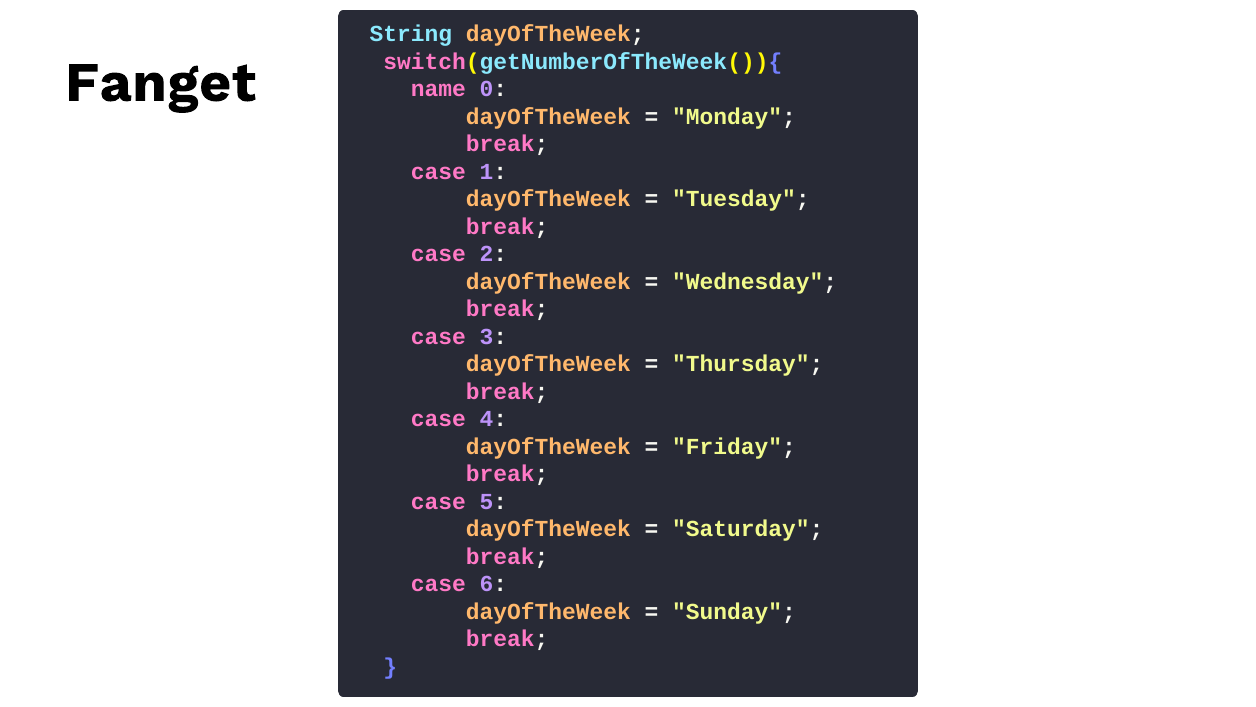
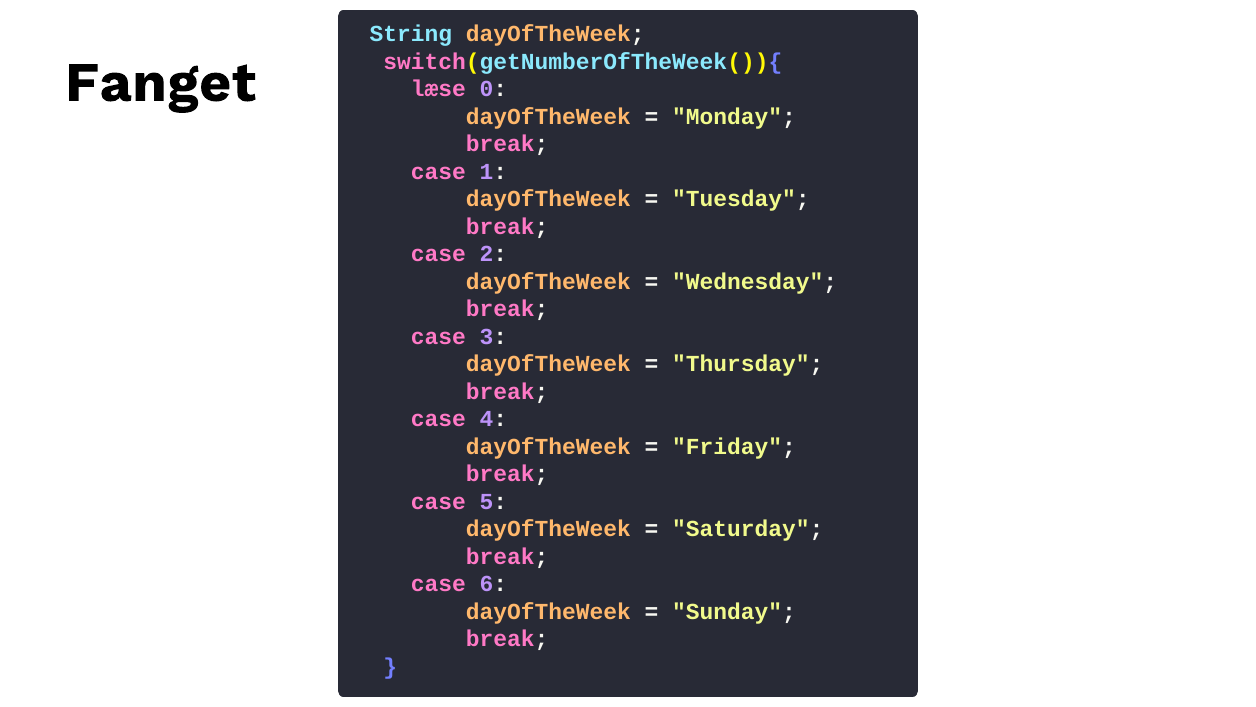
name: name -> læse (438, 89)
